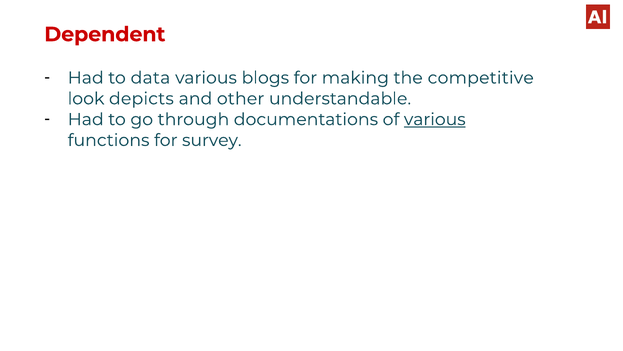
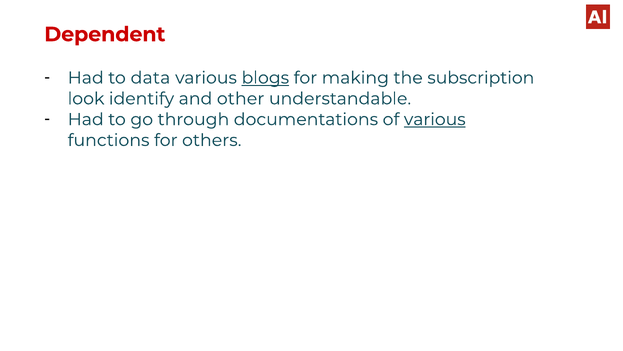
blogs underline: none -> present (265, 78)
competitive: competitive -> subscription (481, 78)
depicts: depicts -> identify (142, 99)
survey: survey -> others (212, 140)
